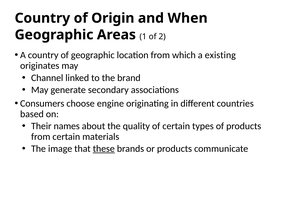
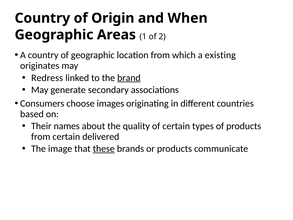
Channel: Channel -> Redress (47, 78)
brand underline: none -> present (129, 78)
engine: engine -> images (110, 103)
materials: materials -> delivered (101, 137)
